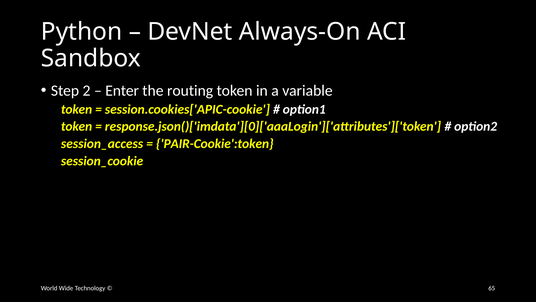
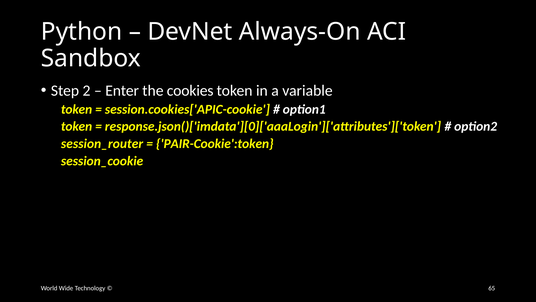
routing: routing -> cookies (190, 91)
session_access: session_access -> session_router (102, 144)
